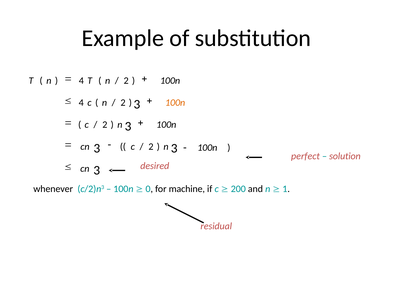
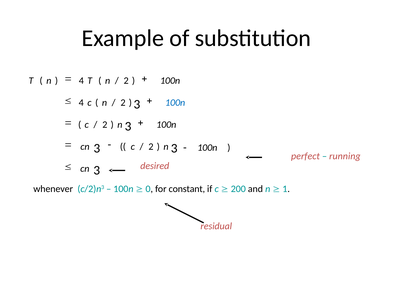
100n colour: orange -> blue (175, 103)
solution: solution -> running (345, 156)
machine: machine -> constant (187, 189)
